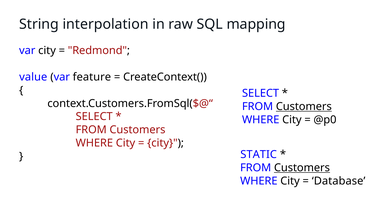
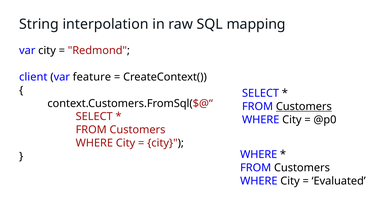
value: value -> client (33, 77)
STATIC: STATIC -> WHERE (259, 155)
Customers underline: present -> none (302, 168)
Database: Database -> Evaluated (339, 181)
